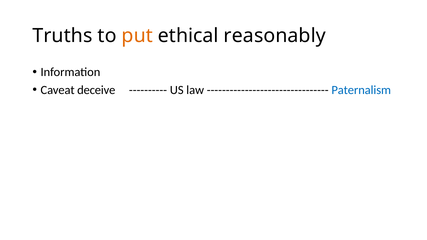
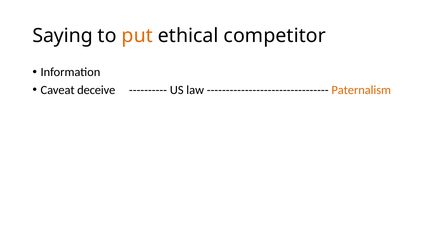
Truths: Truths -> Saying (63, 36)
reasonably: reasonably -> competitor (275, 36)
Paternalism colour: blue -> orange (361, 90)
